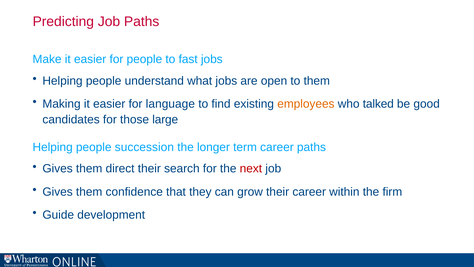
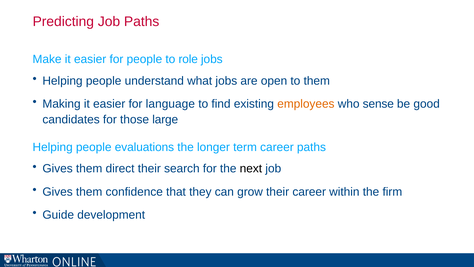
fast: fast -> role (188, 59)
talked: talked -> sense (378, 104)
succession: succession -> evaluations (144, 147)
next colour: red -> black (251, 168)
